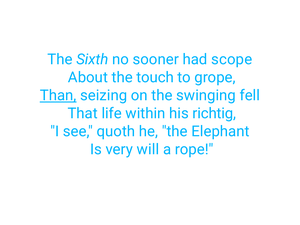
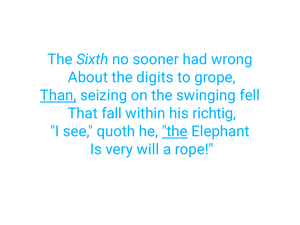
scope: scope -> wrong (232, 60)
touch: touch -> digits (155, 78)
life: life -> fall (112, 114)
the underline: none -> present (175, 132)
